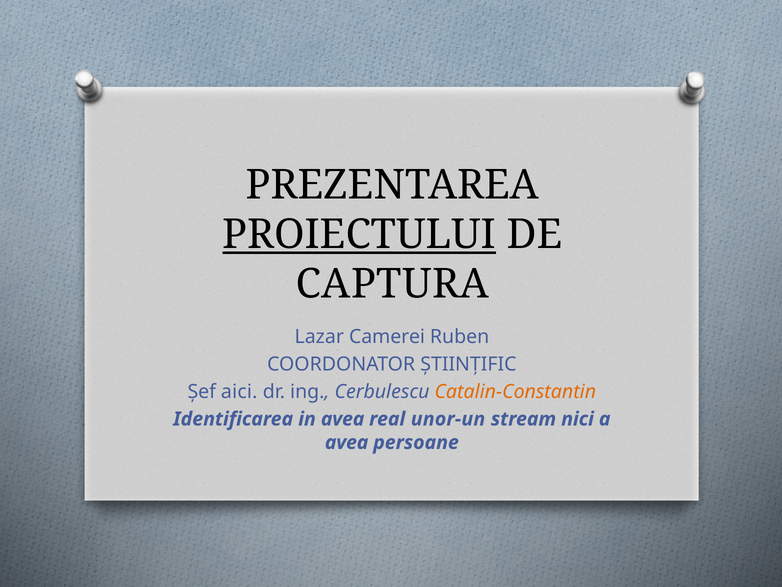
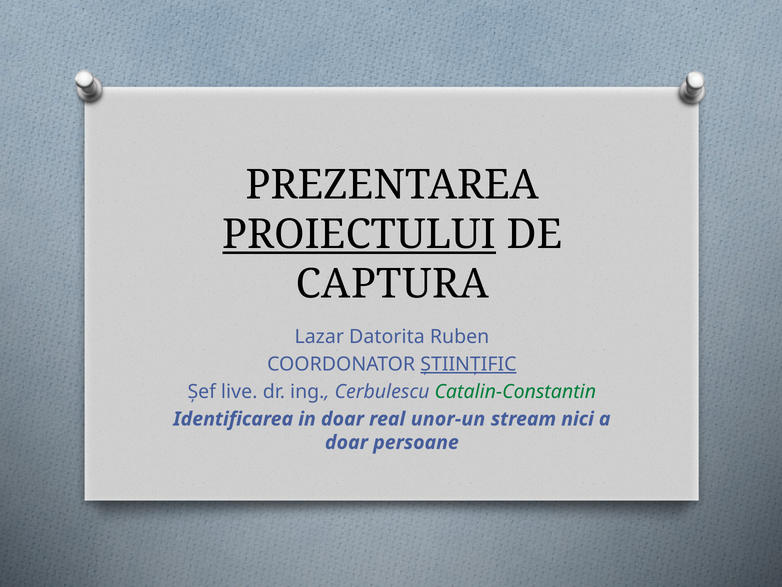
Camerei: Camerei -> Datorita (387, 337)
ȘTIINȚIFIC underline: none -> present (468, 364)
aici: aici -> live (239, 391)
Catalin-Constantin colour: orange -> green (515, 391)
in avea: avea -> doar (342, 419)
avea: avea -> doar (346, 442)
